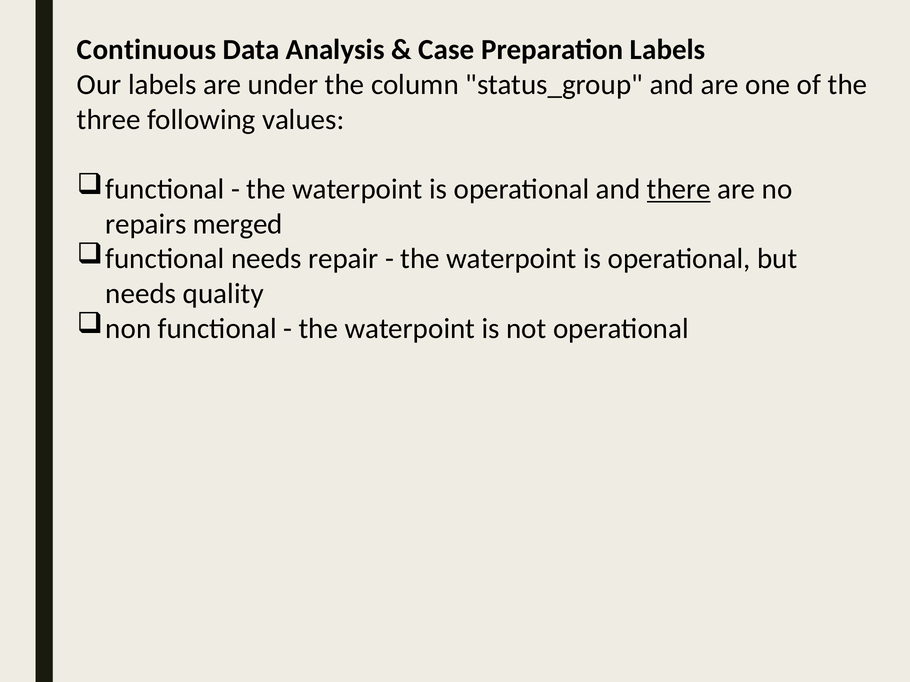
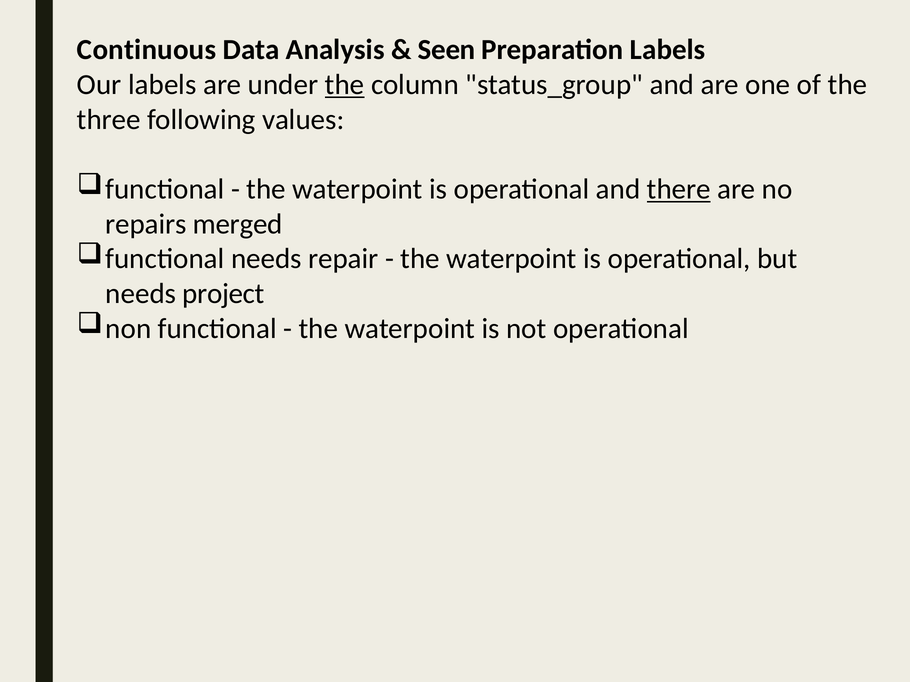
Case: Case -> Seen (447, 50)
the underline: none -> present (345, 85)
quality: quality -> project (223, 294)
